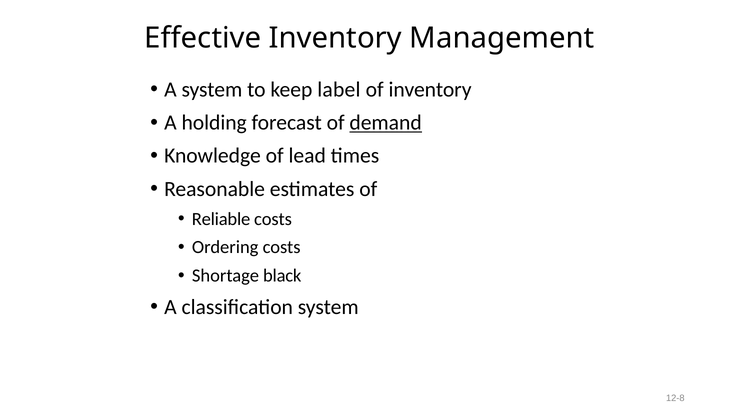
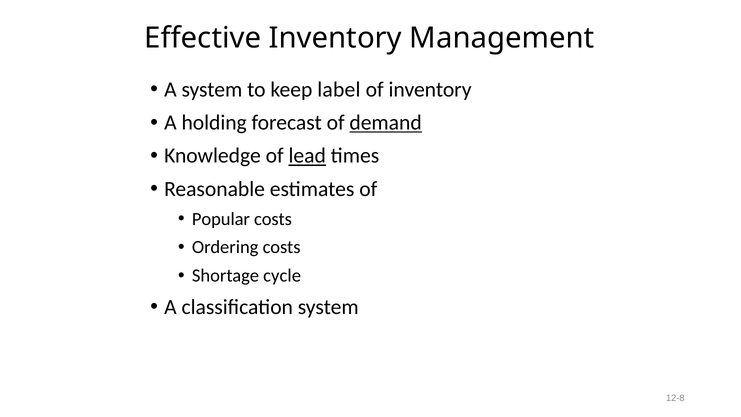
lead underline: none -> present (307, 156)
Reliable: Reliable -> Popular (221, 219)
black: black -> cycle (282, 276)
